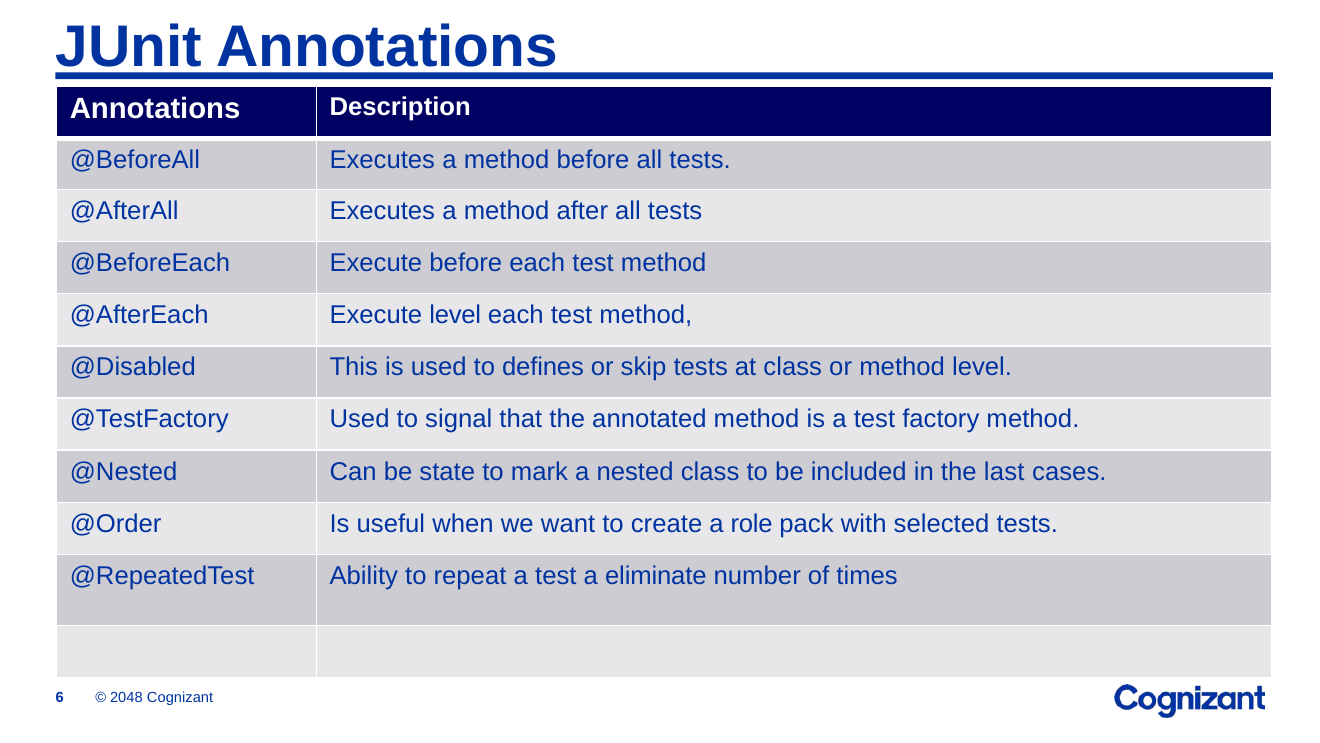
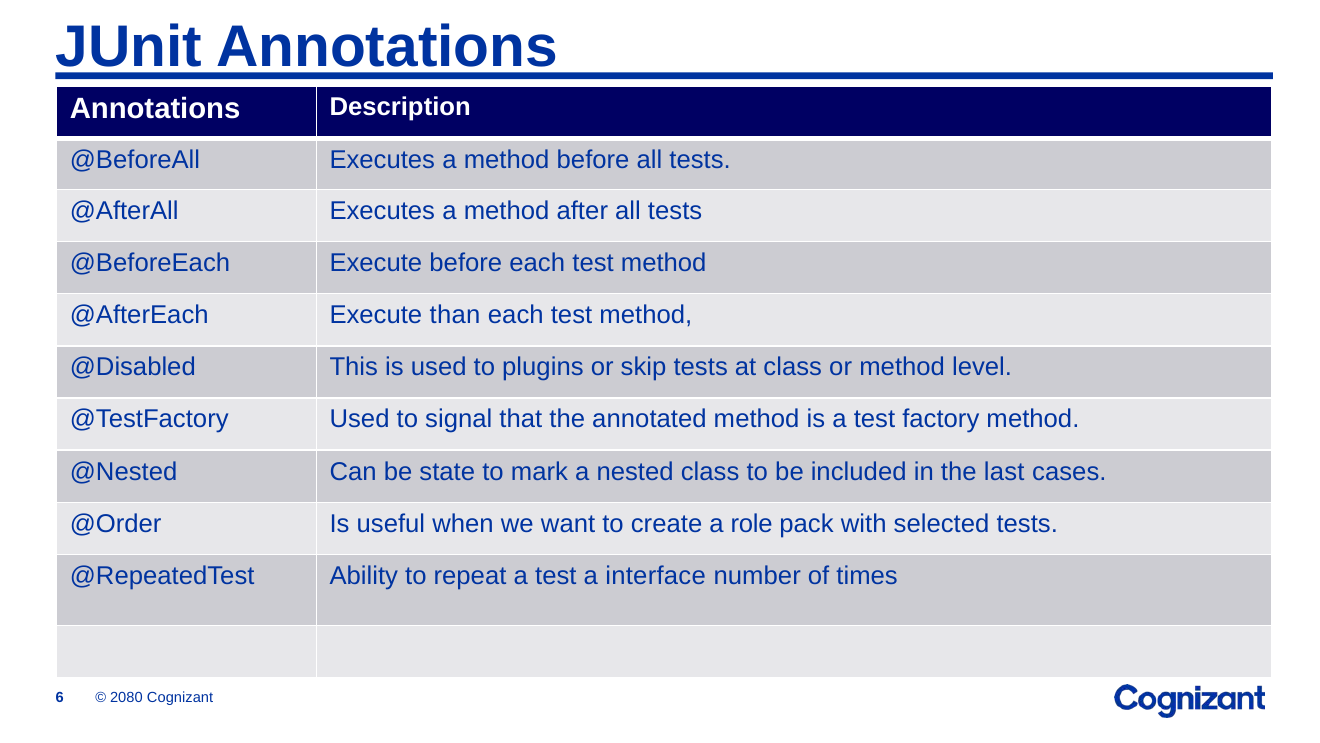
Execute level: level -> than (455, 315)
defines: defines -> plugins (543, 367)
eliminate: eliminate -> interface (656, 576)
2048: 2048 -> 2080 (126, 697)
